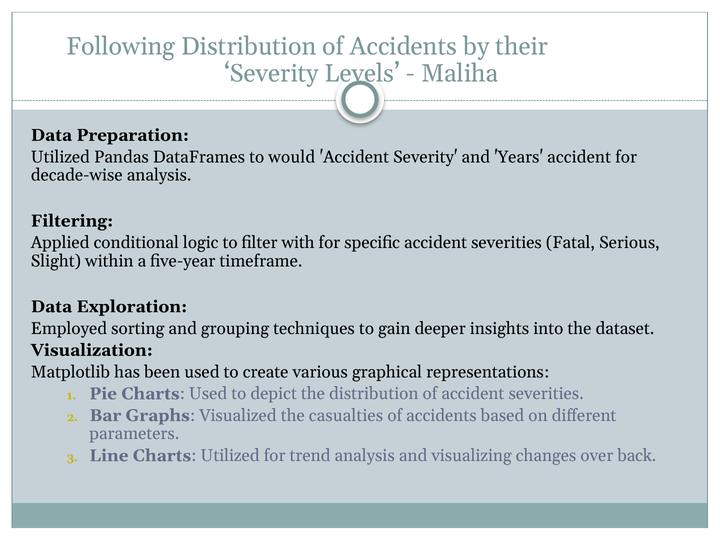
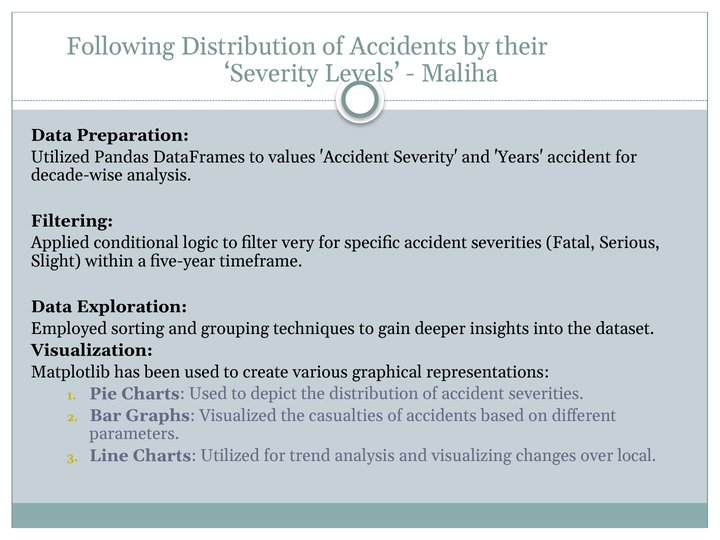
would: would -> values (292, 157)
with: with -> very (298, 243)
back: back -> local (637, 456)
